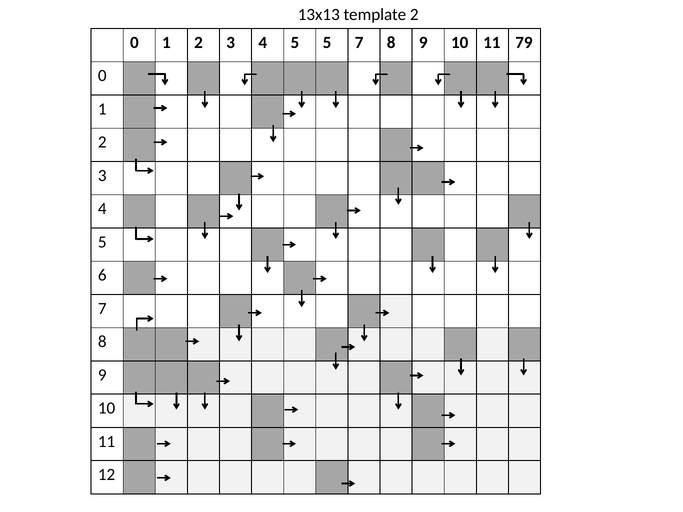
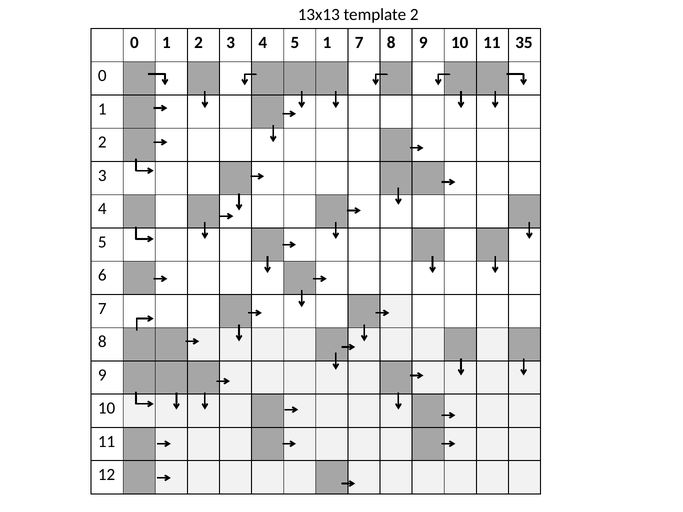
5 5: 5 -> 1 (327, 42)
79: 79 -> 35 (524, 42)
